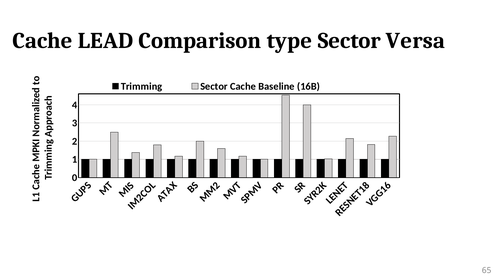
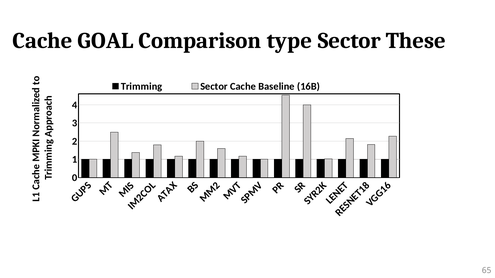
LEAD: LEAD -> GOAL (105, 41)
Versa: Versa -> These (416, 41)
